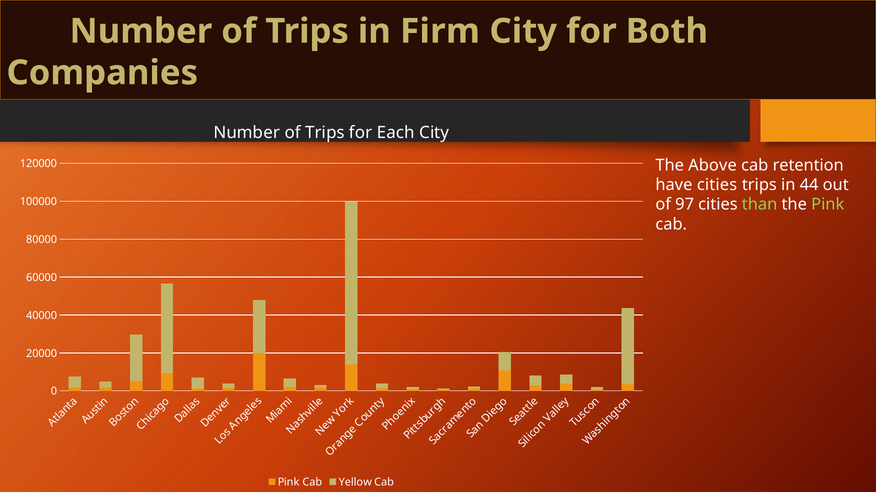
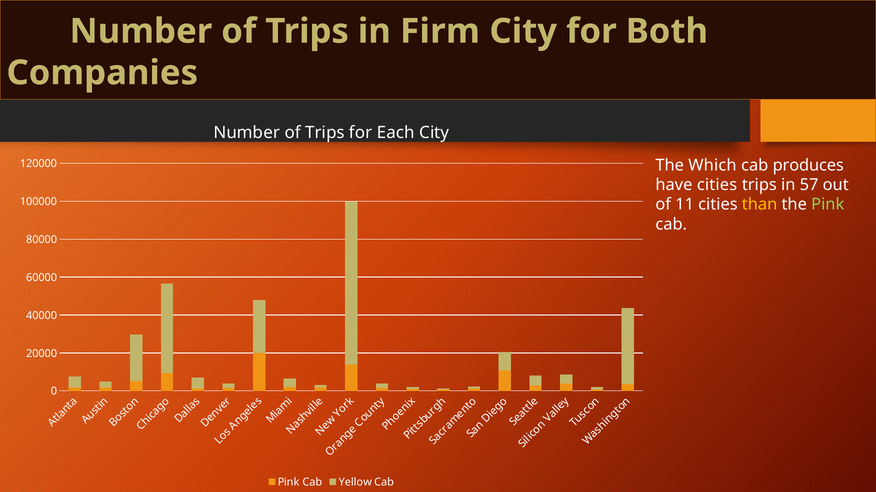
Above: Above -> Which (712, 165)
retention: retention -> produces (808, 165)
44: 44 -> 57 (809, 185)
97: 97 -> 11 (685, 205)
than colour: light green -> yellow (760, 205)
